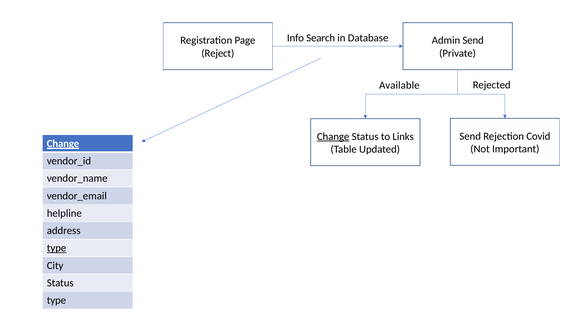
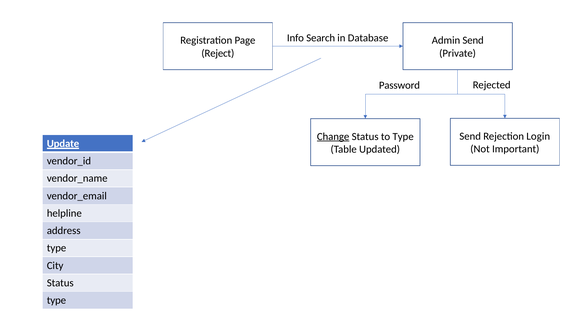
Available: Available -> Password (399, 85)
Covid: Covid -> Login (538, 136)
to Links: Links -> Type (403, 136)
Change: Change -> Update (63, 144)
type underline: present -> none (57, 248)
